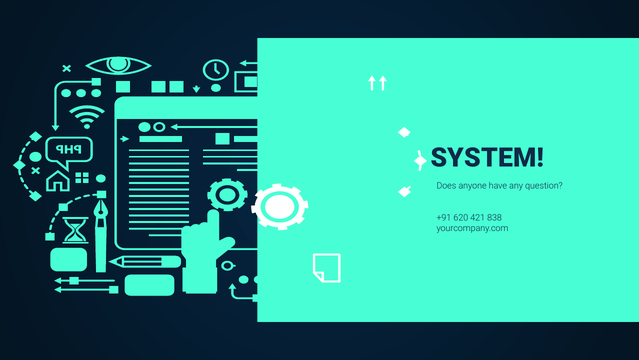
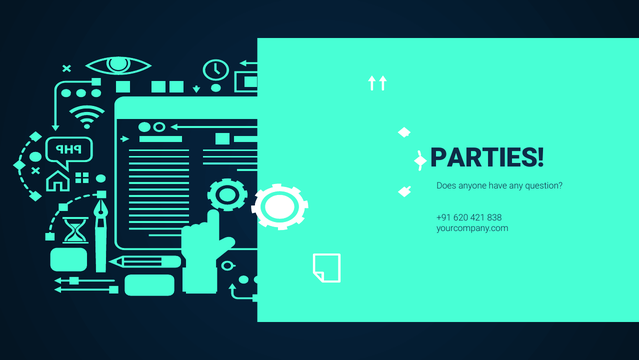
SYSTEM: SYSTEM -> PARTIES (487, 158)
